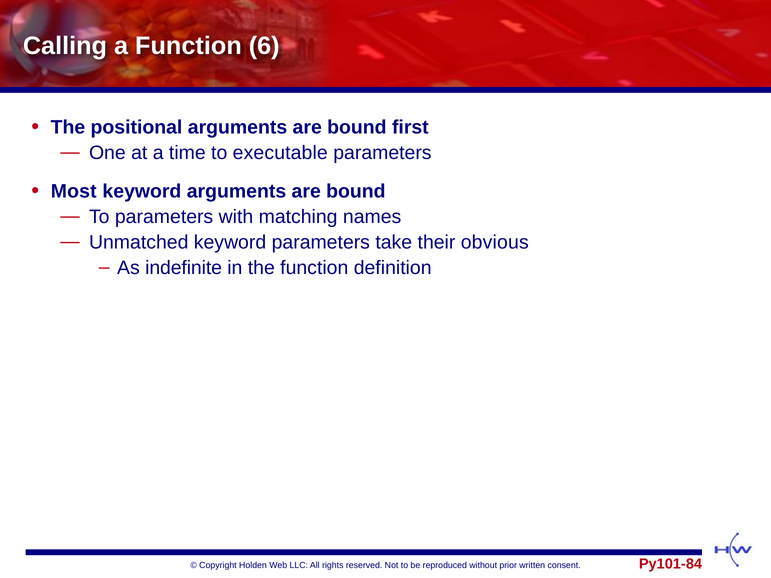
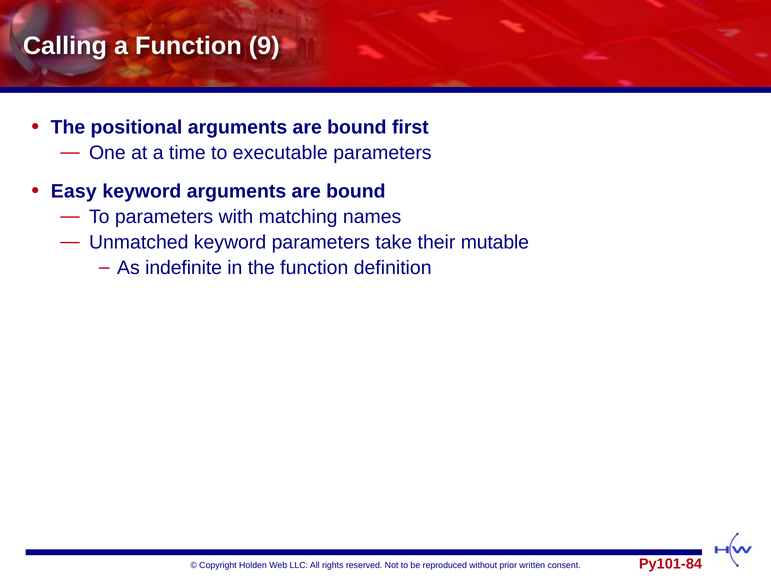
6: 6 -> 9 (264, 46)
Most: Most -> Easy (74, 191)
obvious: obvious -> mutable (495, 242)
